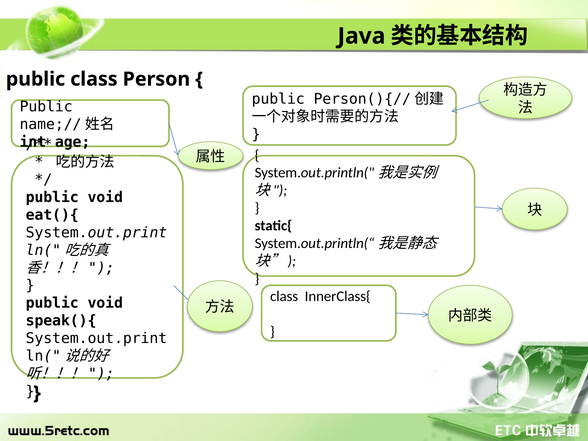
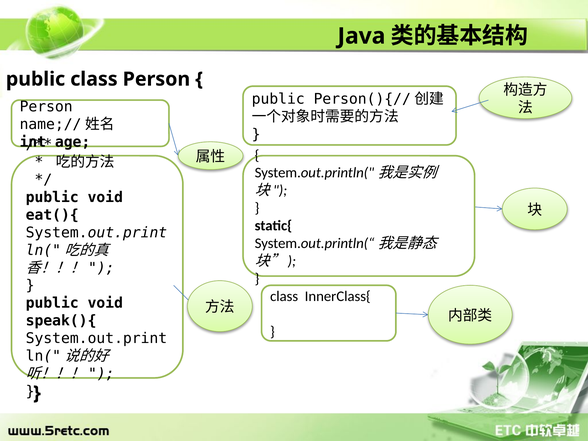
Public: Public -> Person (46, 107)
